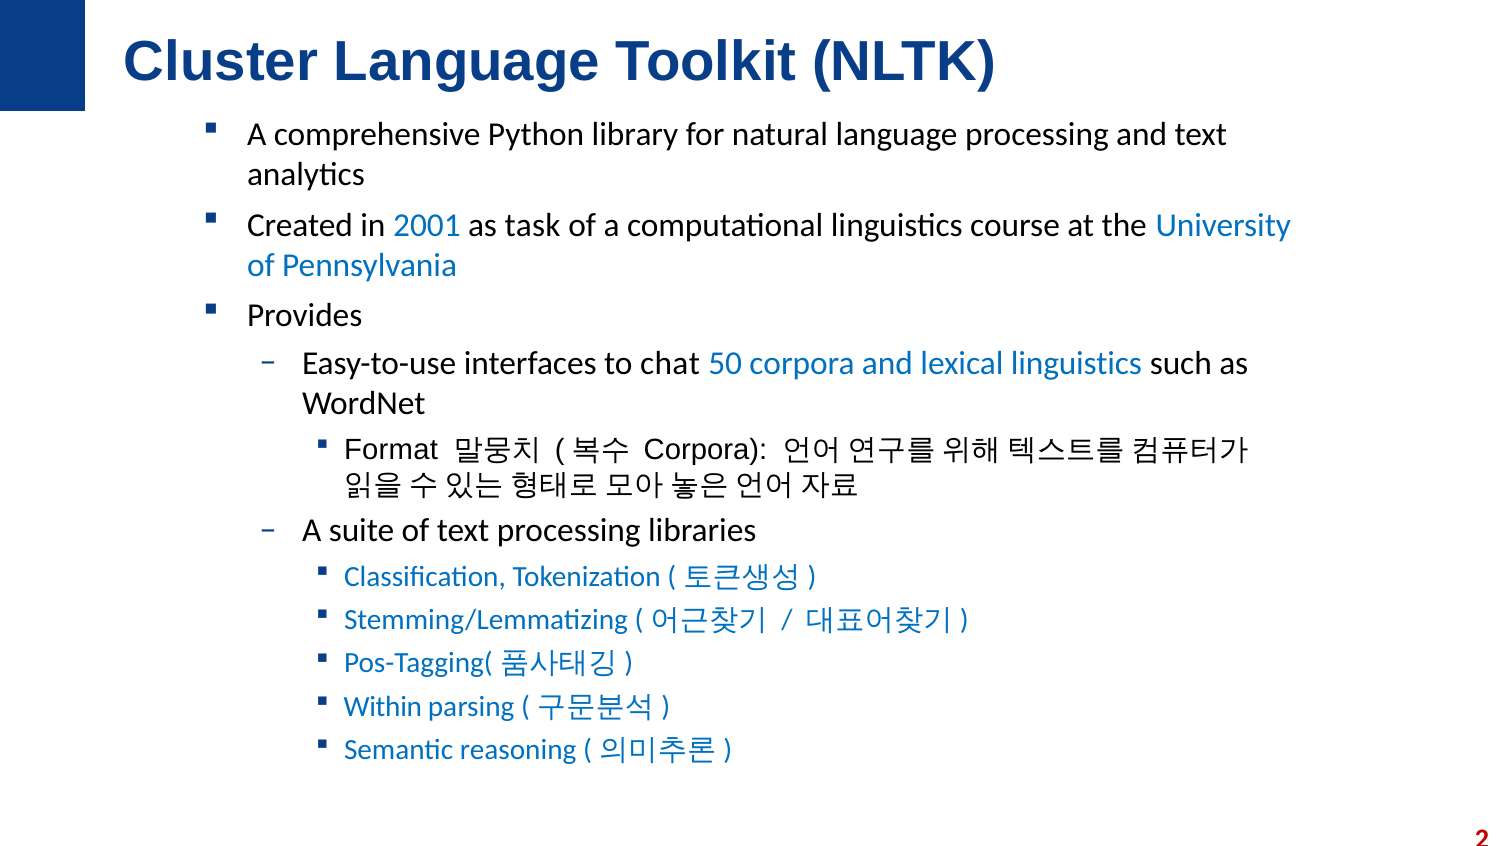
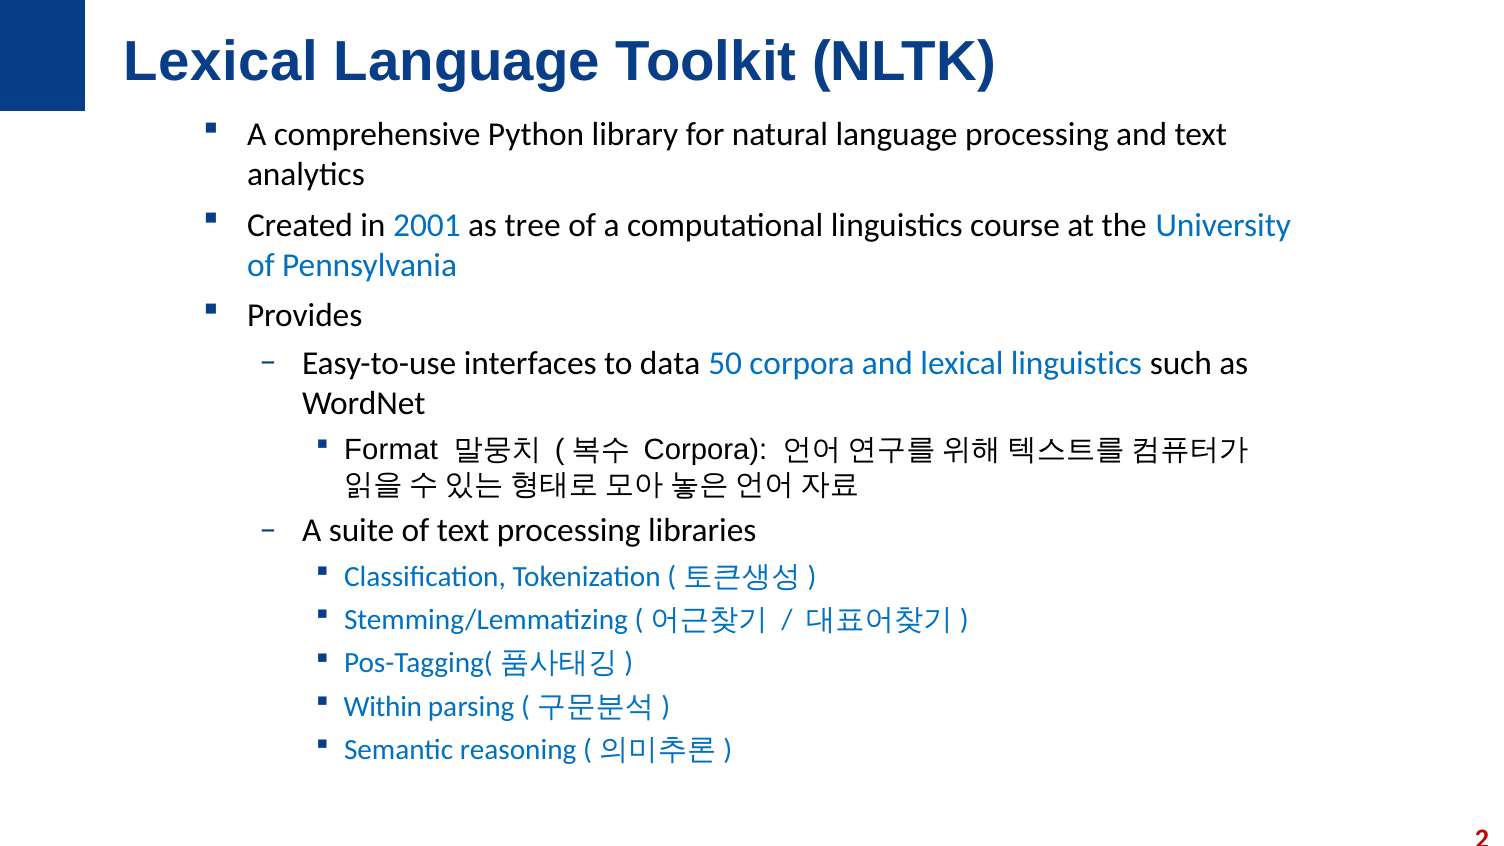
Cluster: Cluster -> Lexical (221, 62)
task: task -> tree (533, 225)
chat: chat -> data (670, 364)
